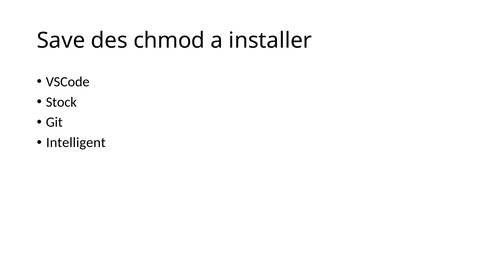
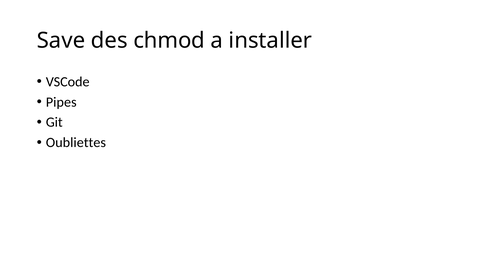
Stock: Stock -> Pipes (61, 102)
Intelligent: Intelligent -> Oubliettes (76, 142)
